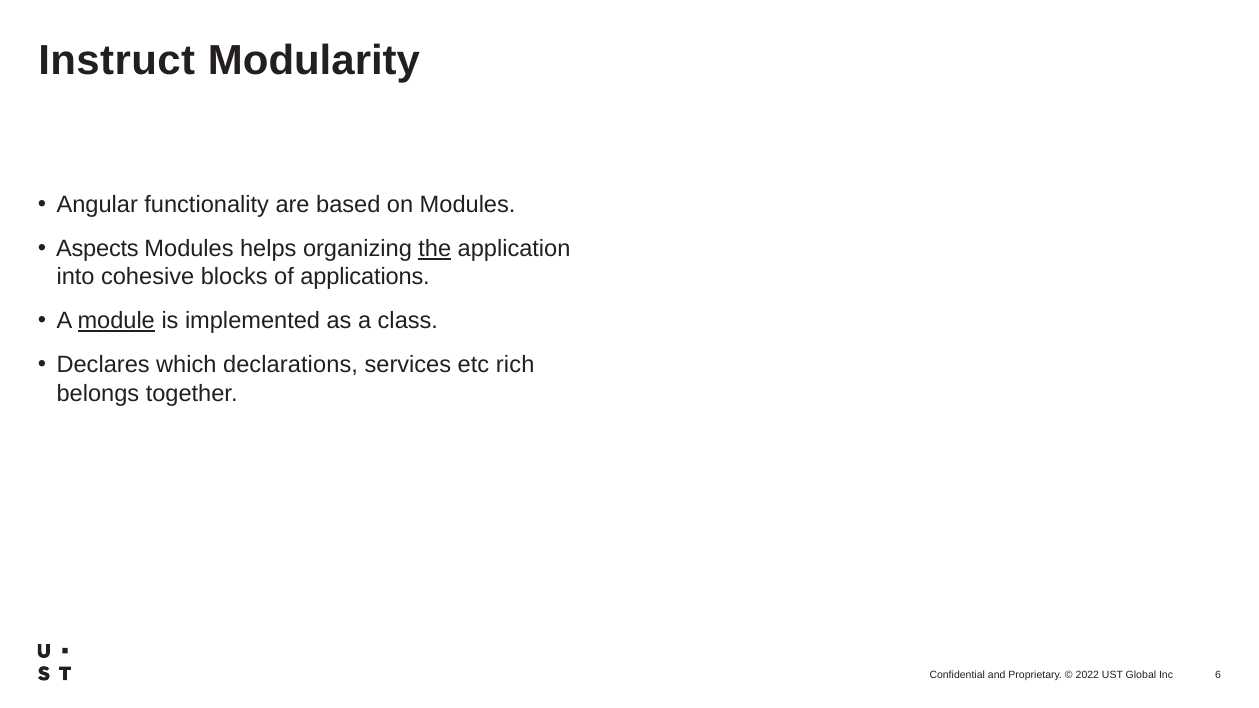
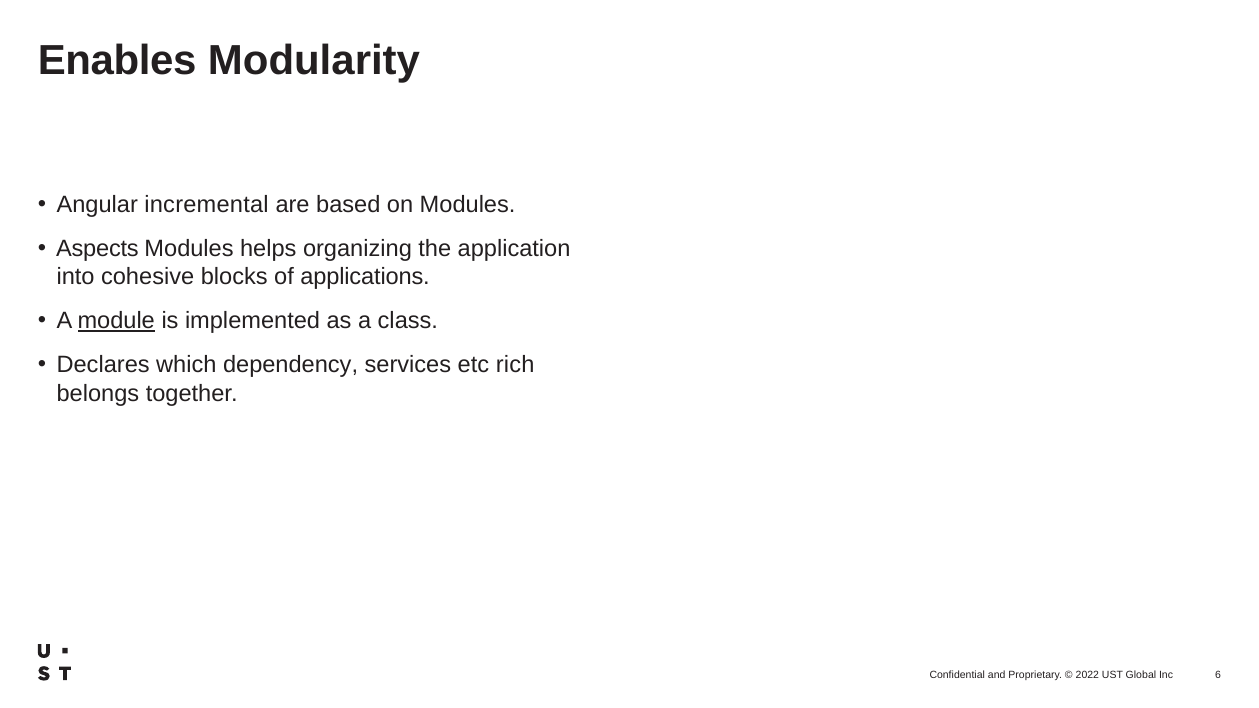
Instruct: Instruct -> Enables (117, 60)
functionality: functionality -> incremental (207, 205)
the underline: present -> none (435, 249)
declarations: declarations -> dependency (291, 365)
